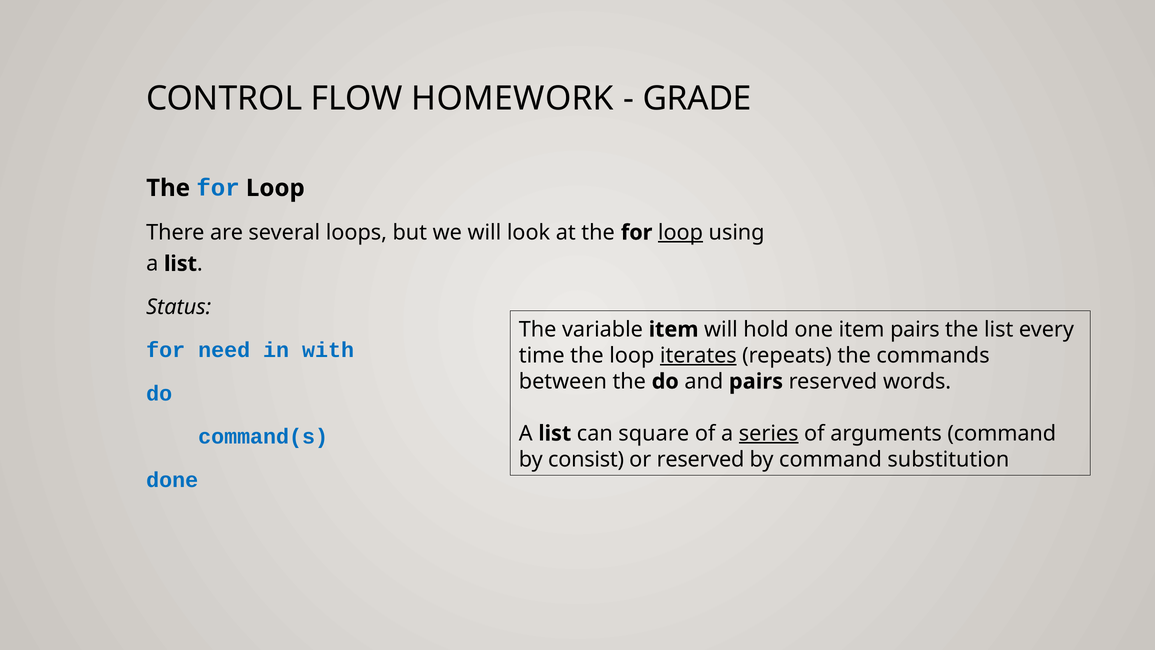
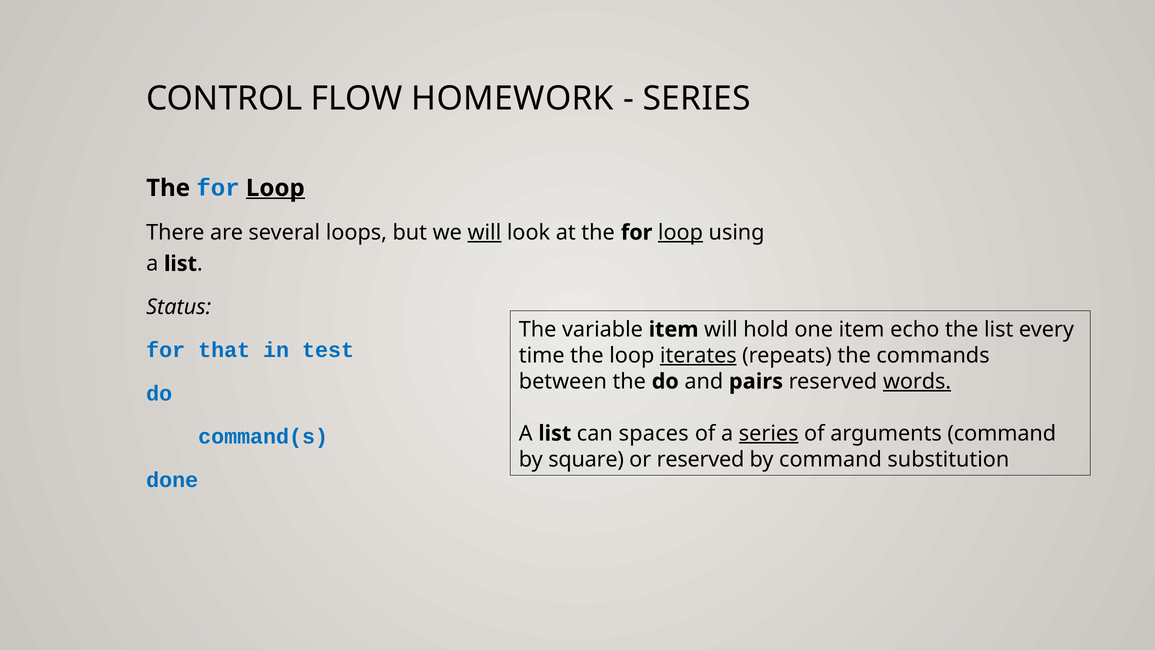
GRADE: GRADE -> SERIES (697, 98)
Loop underline: none -> present (275, 188)
will underline: none -> present (484, 232)
item pairs: pairs -> echo (915, 329)
need: need -> that (224, 350)
with: with -> test (328, 350)
words underline: none -> present (917, 381)
square: square -> spaces (654, 433)
consist: consist -> square (586, 459)
